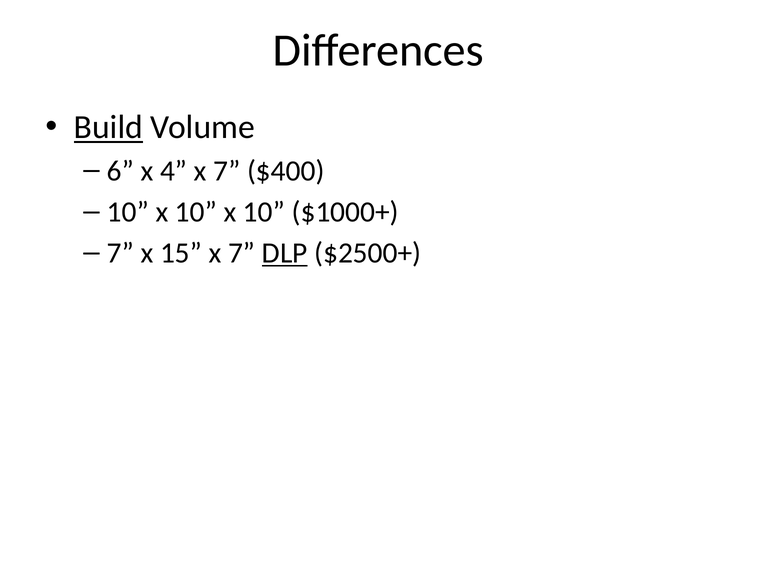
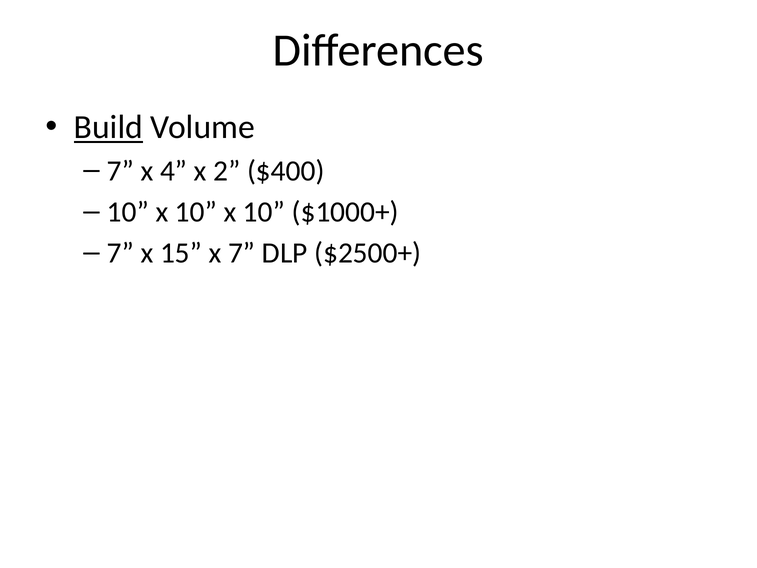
6: 6 -> 7 (121, 171)
4 x 7: 7 -> 2 (227, 171)
DLP underline: present -> none (285, 253)
